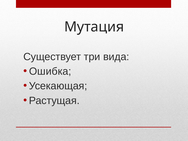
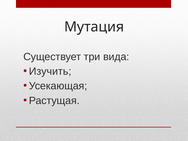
Ошибка: Ошибка -> Изучить (50, 71)
